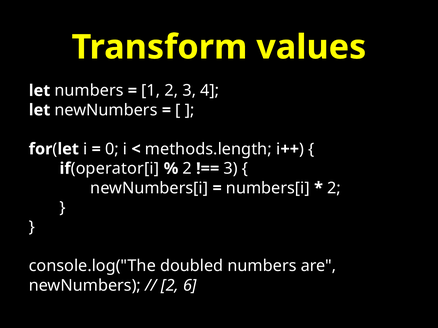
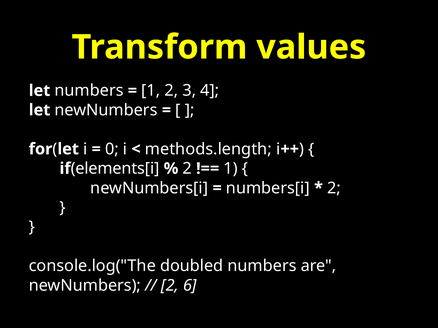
operator[i: operator[i -> elements[i (115, 169)
3: 3 -> 1 (231, 169)
